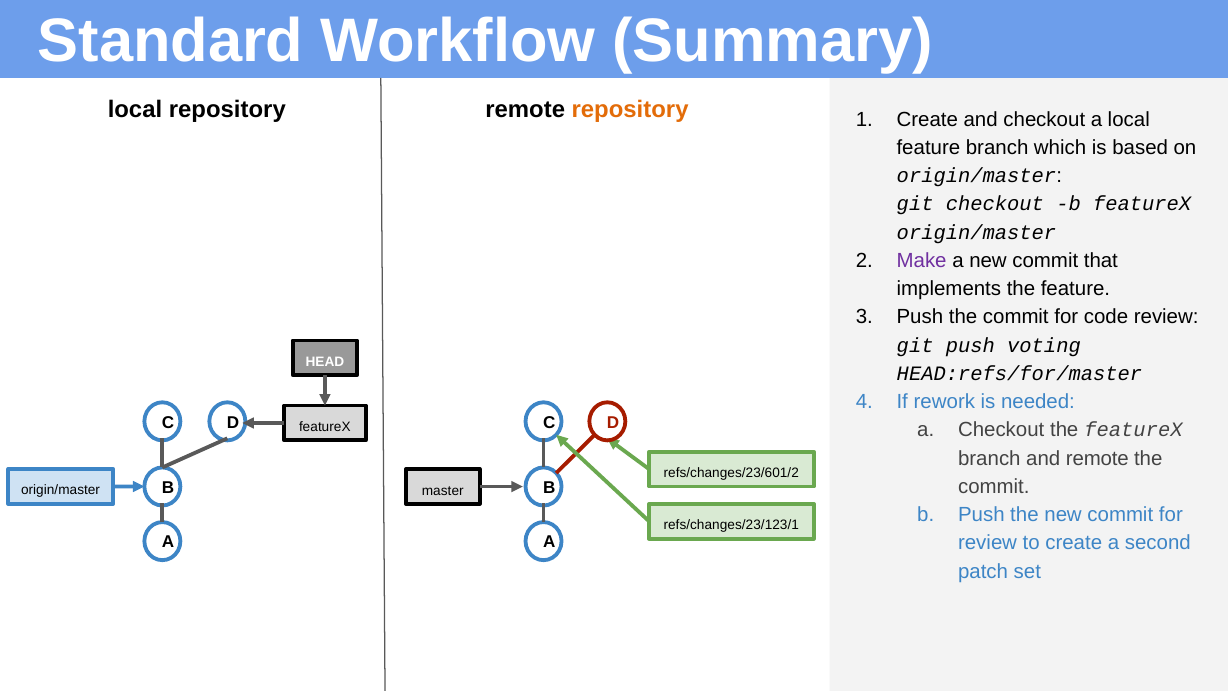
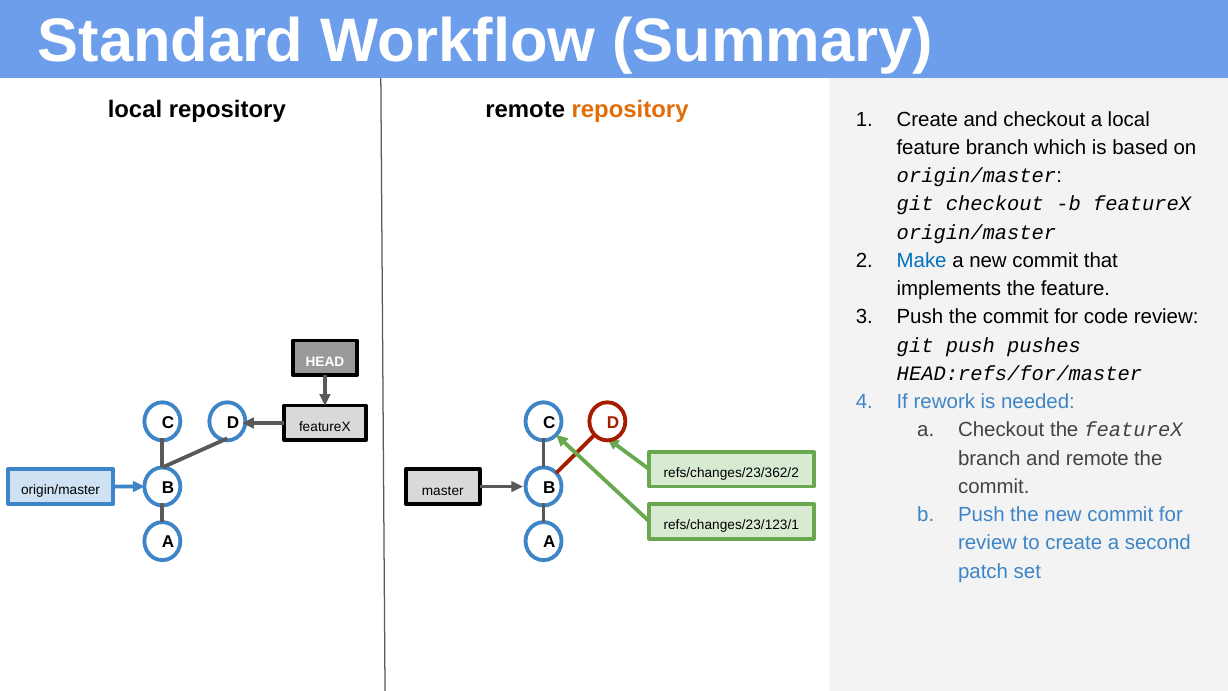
Make colour: purple -> blue (922, 261)
voting: voting -> pushes (1044, 345)
refs/changes/23/601/2: refs/changes/23/601/2 -> refs/changes/23/362/2 (731, 473)
